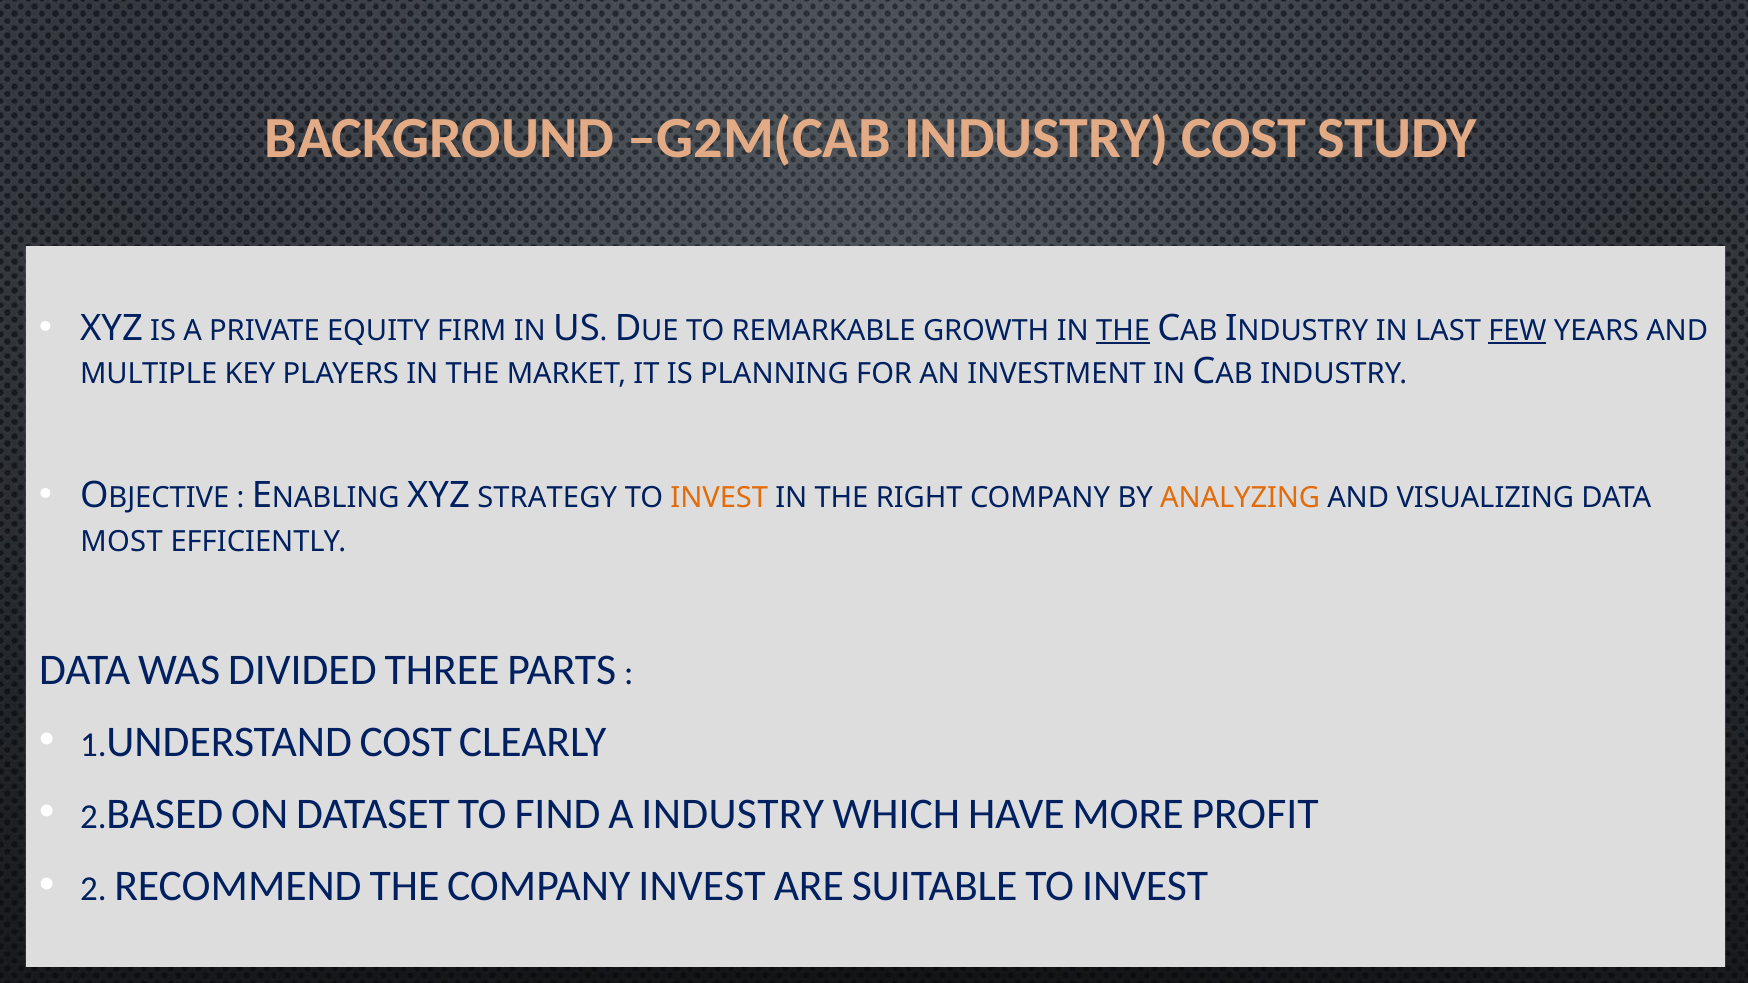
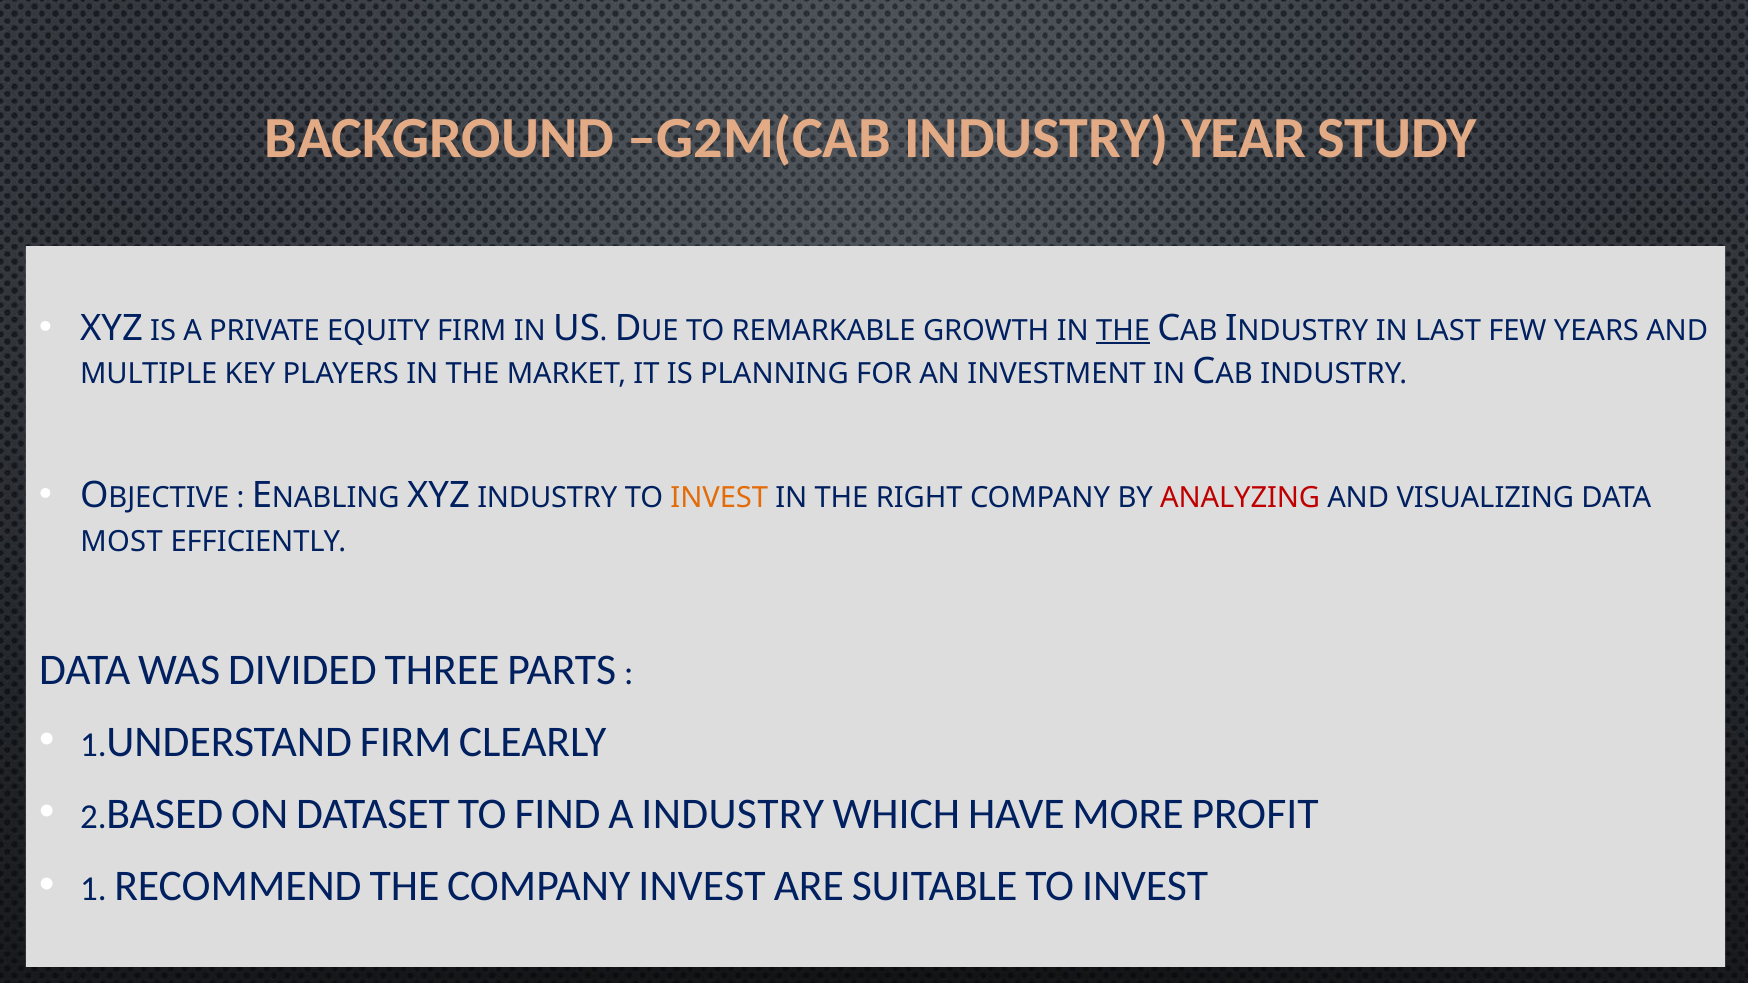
INDUSTRY COST: COST -> YEAR (1244, 138)
FEW underline: present -> none (1517, 331)
XYZ STRATEGY: STRATEGY -> INDUSTRY (547, 498)
ANALYZING colour: orange -> red (1240, 498)
COST: COST -> FIRM (406, 742)
2: 2 -> 1 (93, 889)
